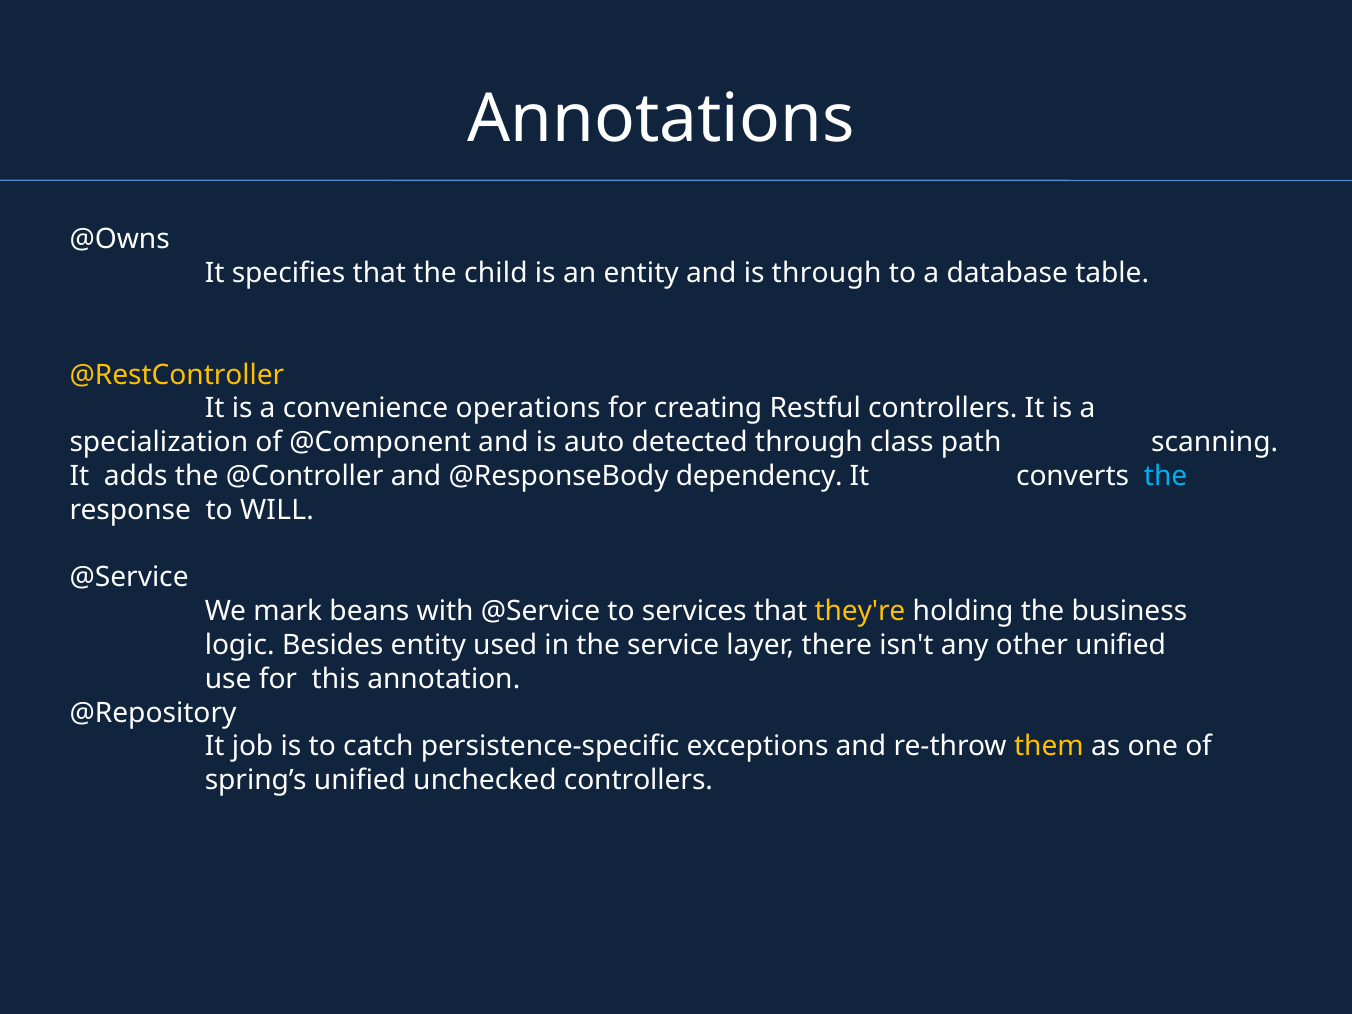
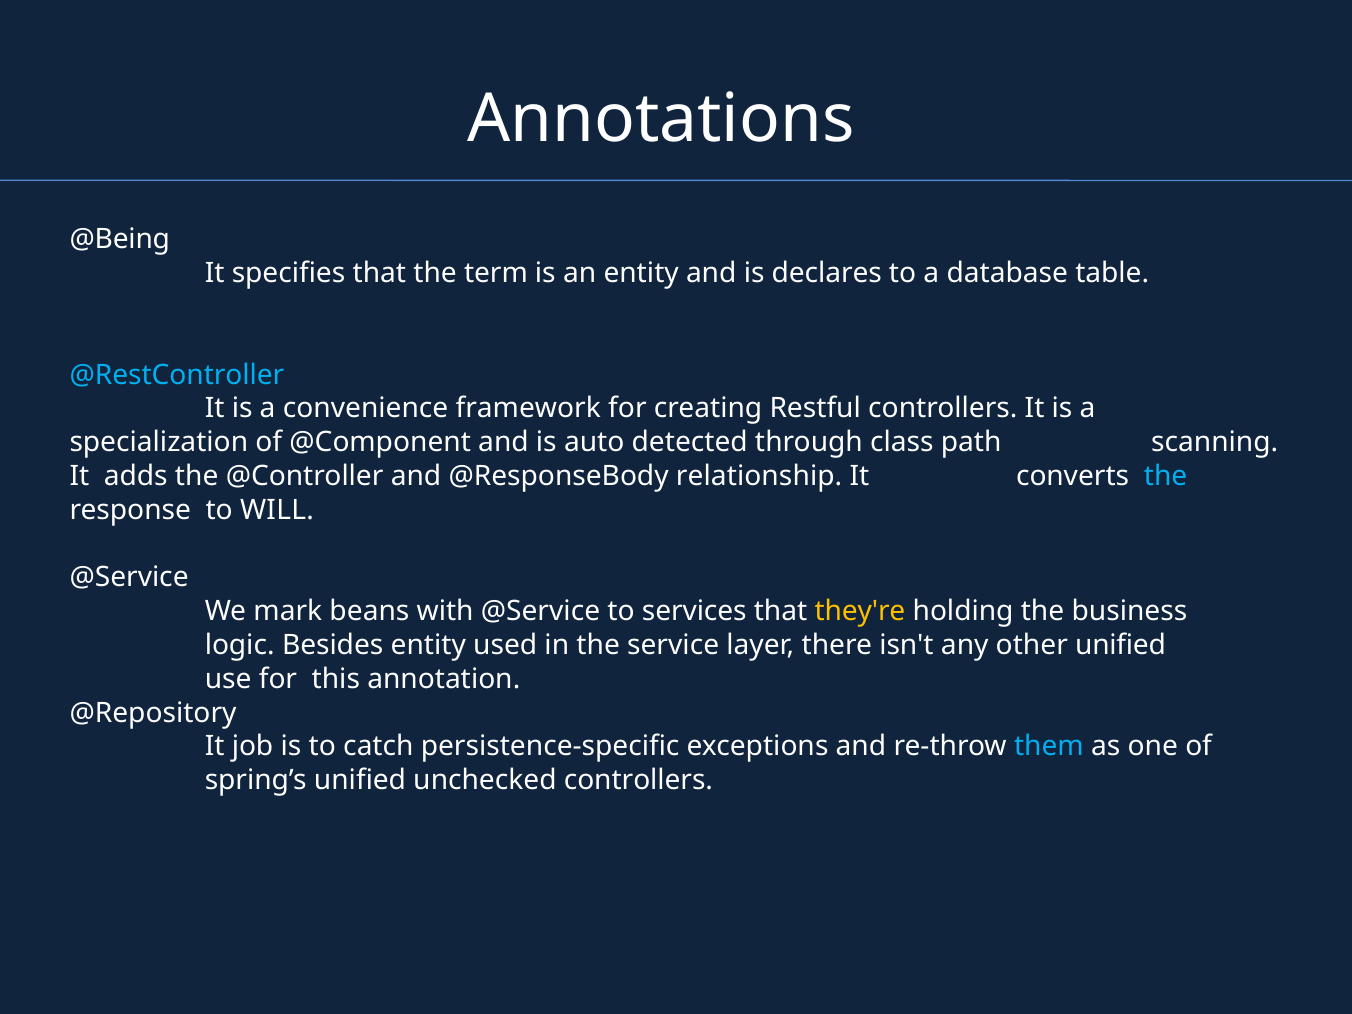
@Owns: @Owns -> @Being (120, 240)
child: child -> term (496, 273)
is through: through -> declares (827, 273)
@RestController colour: yellow -> light blue (177, 375)
operations: operations -> framework (528, 409)
dependency: dependency -> relationship (759, 476)
them colour: yellow -> light blue (1049, 747)
